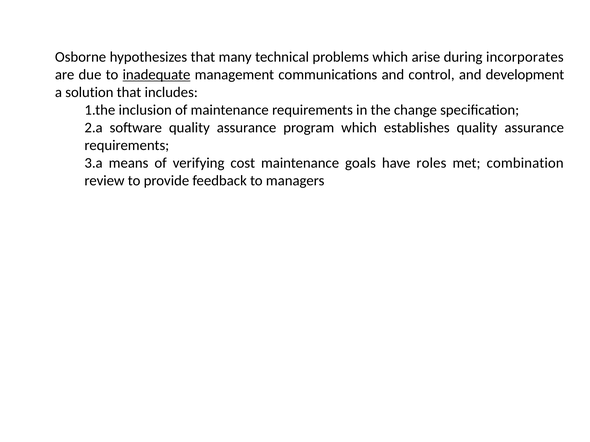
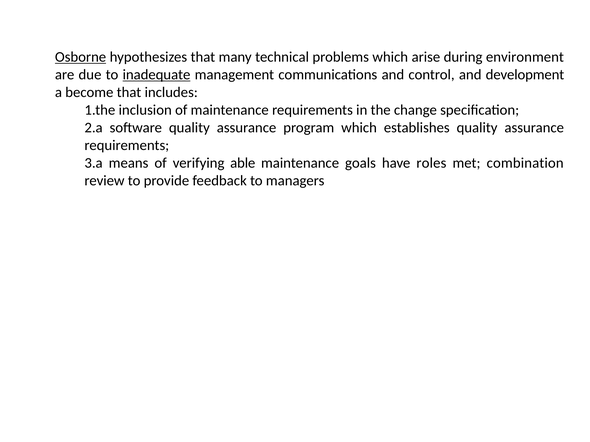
Osborne underline: none -> present (81, 57)
incorporates: incorporates -> environment (525, 57)
solution: solution -> become (89, 92)
cost: cost -> able (243, 163)
